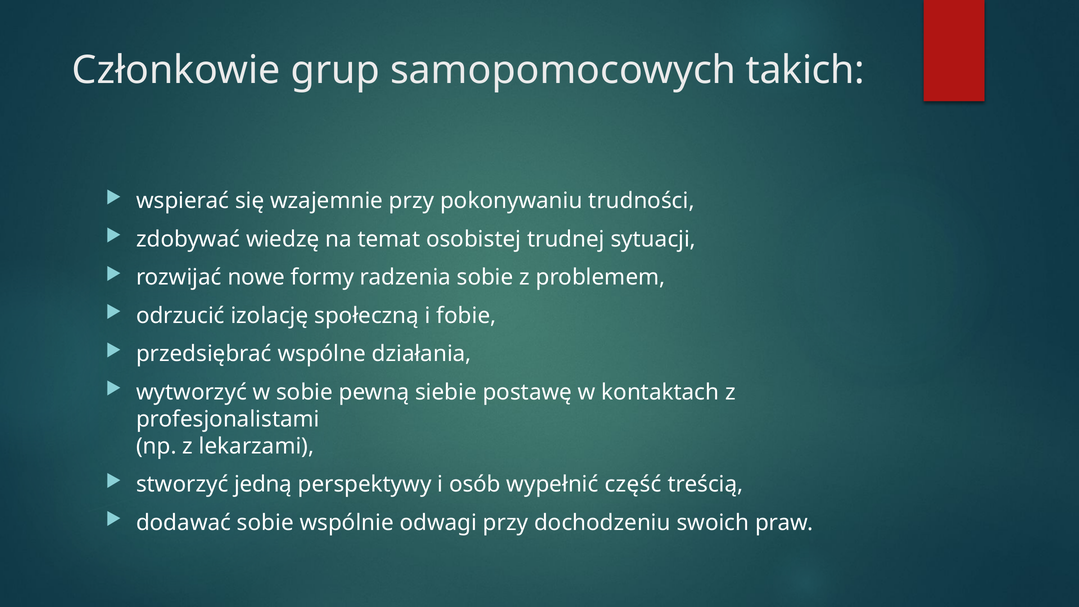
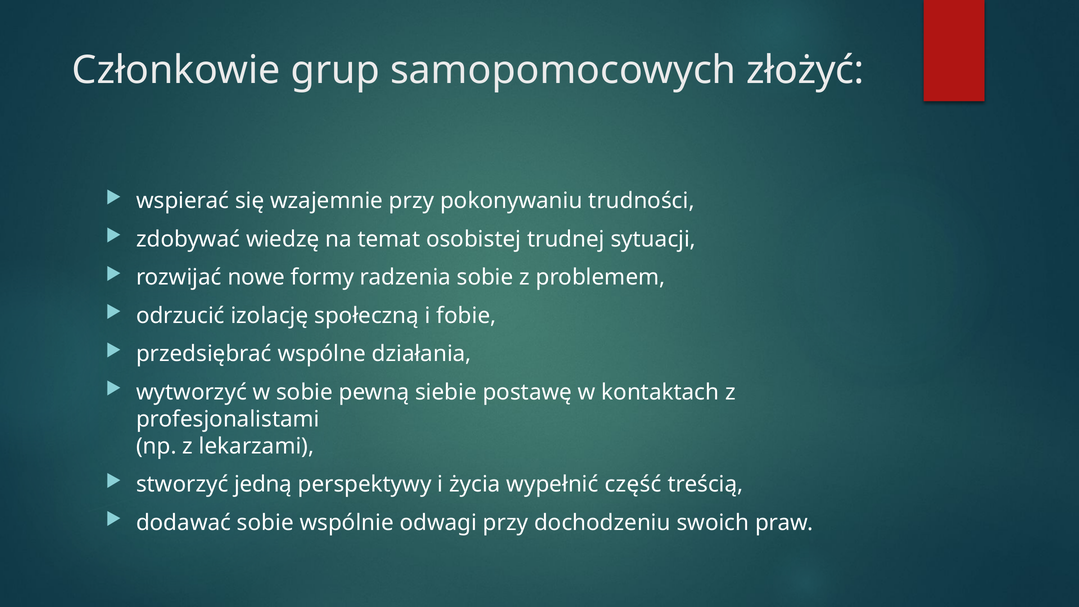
takich: takich -> złożyć (805, 70)
osób: osób -> życia (475, 484)
